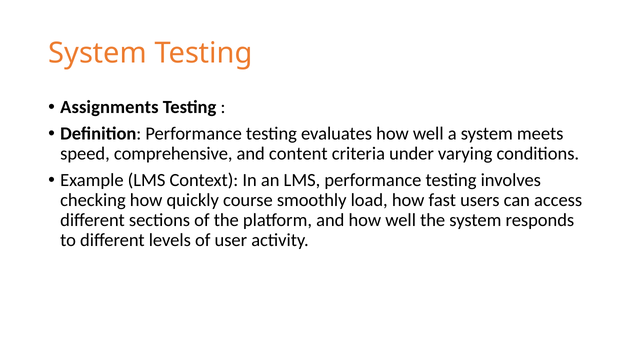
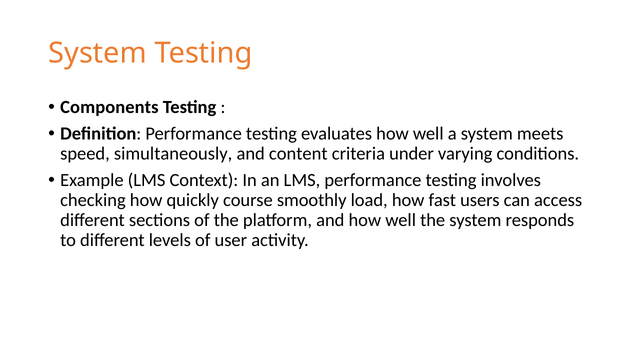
Assignments: Assignments -> Components (109, 107)
comprehensive: comprehensive -> simultaneously (173, 154)
